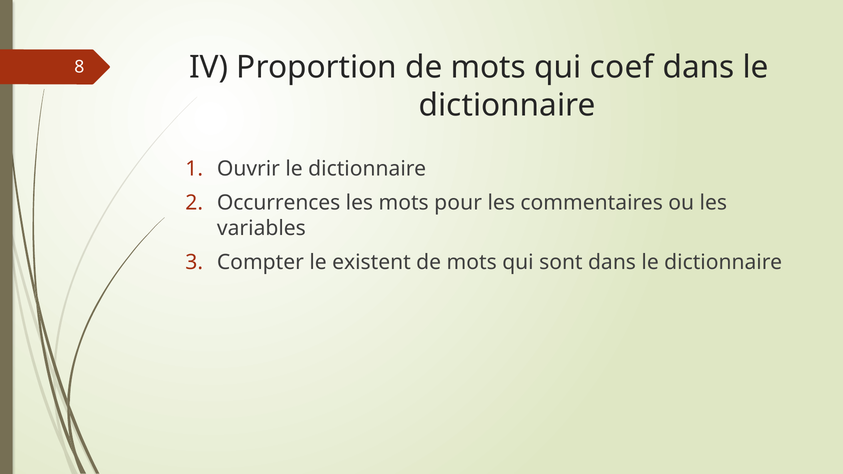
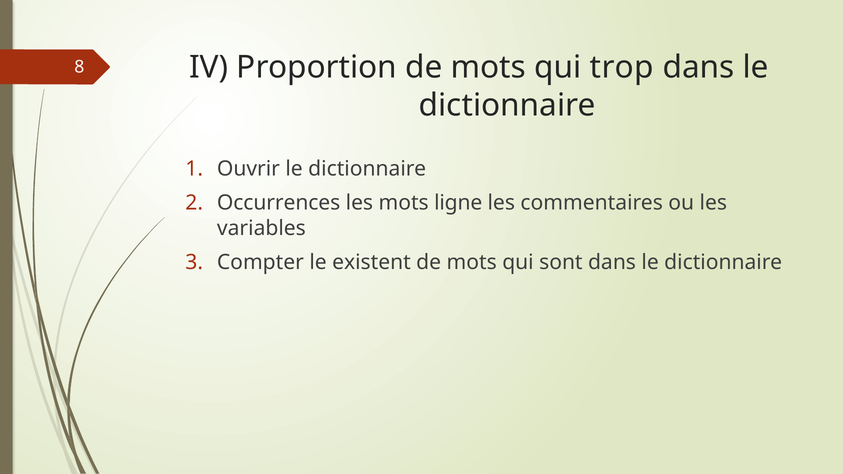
coef: coef -> trop (622, 68)
pour: pour -> ligne (458, 203)
